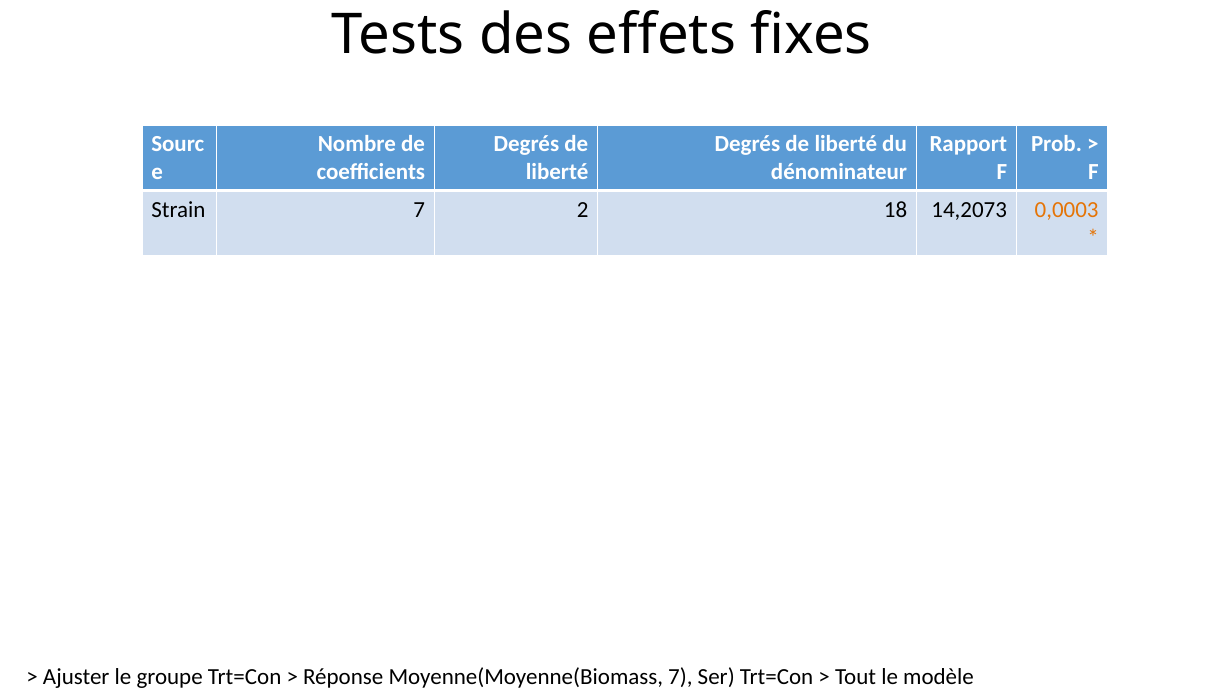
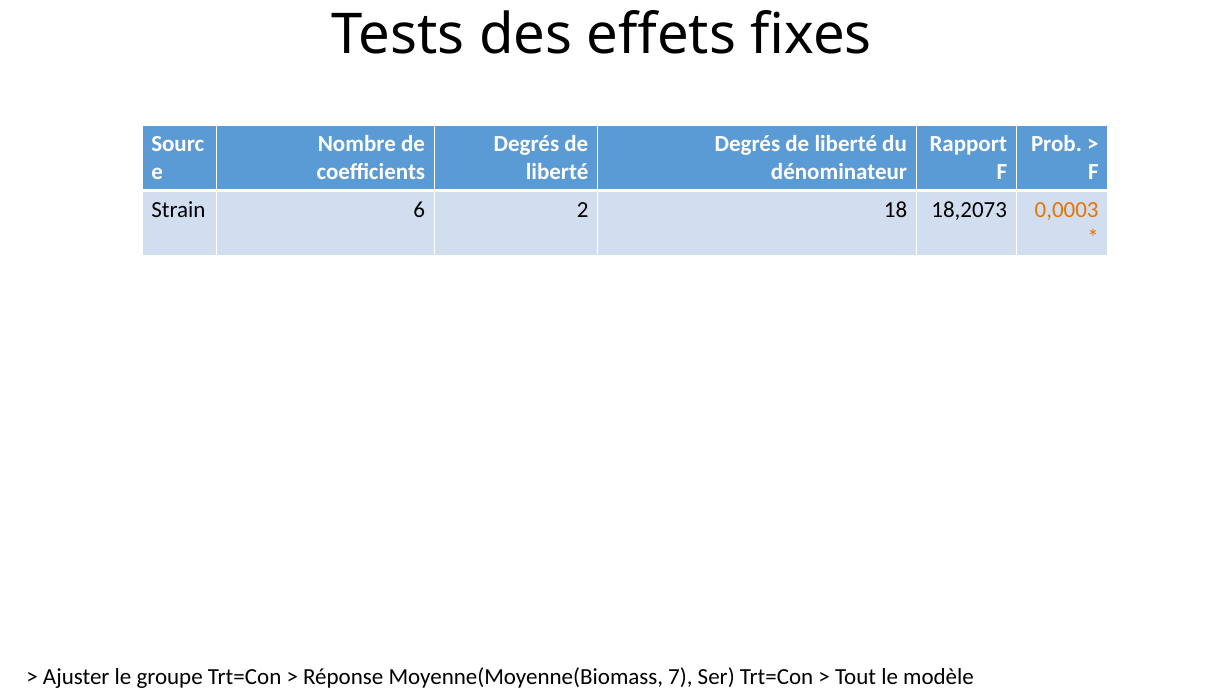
Strain 7: 7 -> 6 (419, 210)
14,2073: 14,2073 -> 18,2073 (969, 210)
